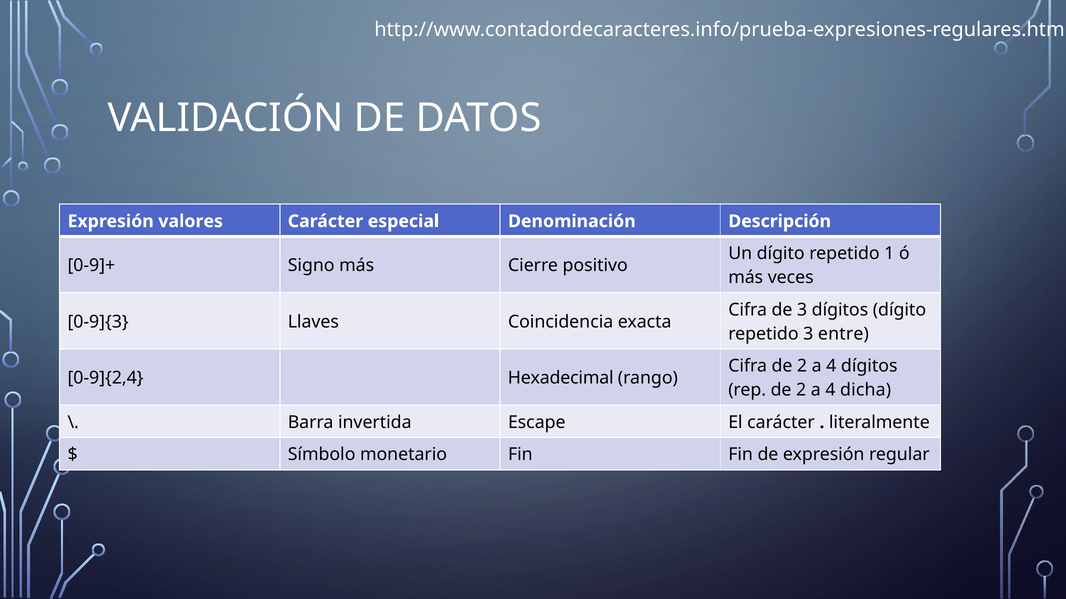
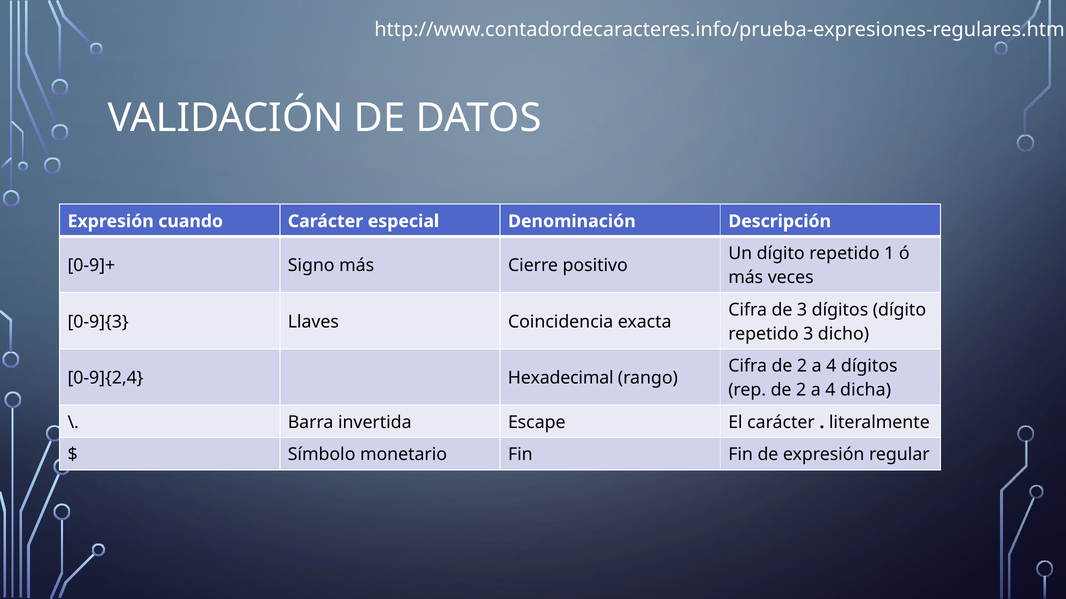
valores: valores -> cuando (191, 222)
entre: entre -> dicho (843, 334)
